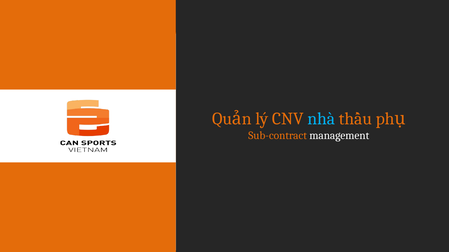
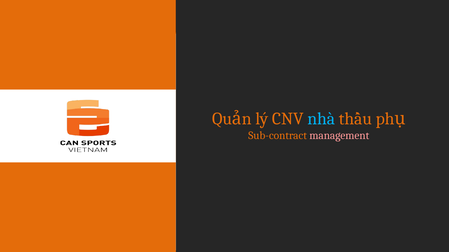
management colour: white -> pink (339, 136)
